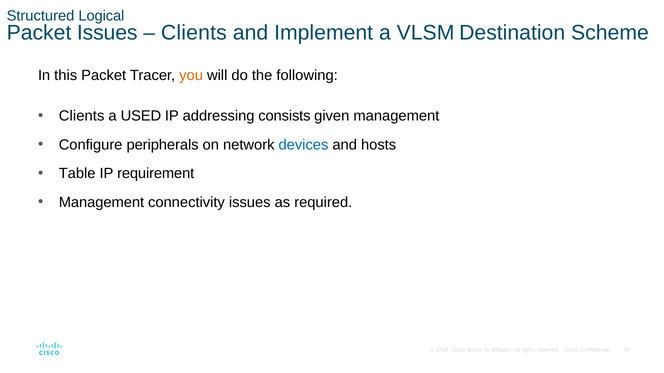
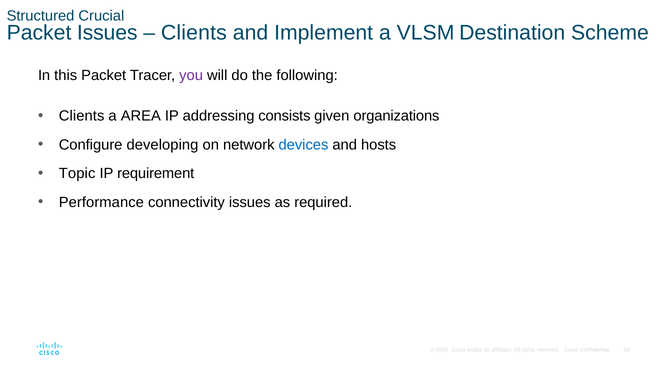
Logical: Logical -> Crucial (101, 16)
you colour: orange -> purple (191, 75)
USED: USED -> AREA (141, 116)
given management: management -> organizations (396, 116)
peripherals: peripherals -> developing (162, 145)
Table: Table -> Topic (77, 174)
Management: Management -> Performance (101, 203)
